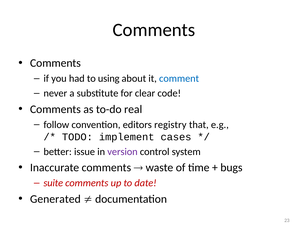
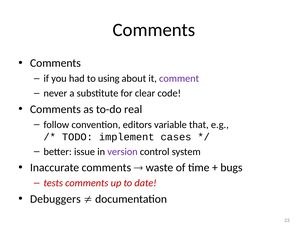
comment colour: blue -> purple (179, 79)
registry: registry -> variable (170, 125)
suite: suite -> tests (53, 183)
Generated: Generated -> Debuggers (55, 199)
